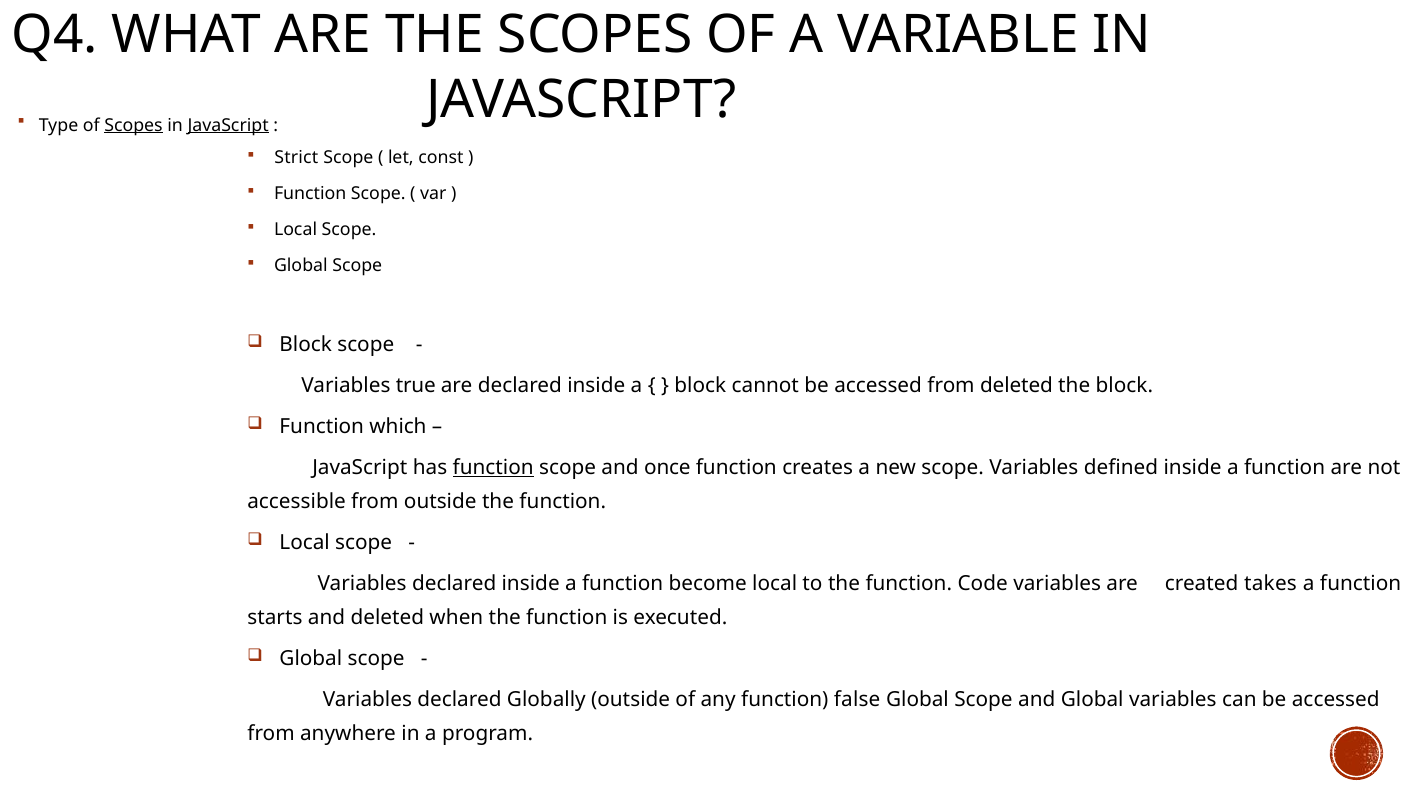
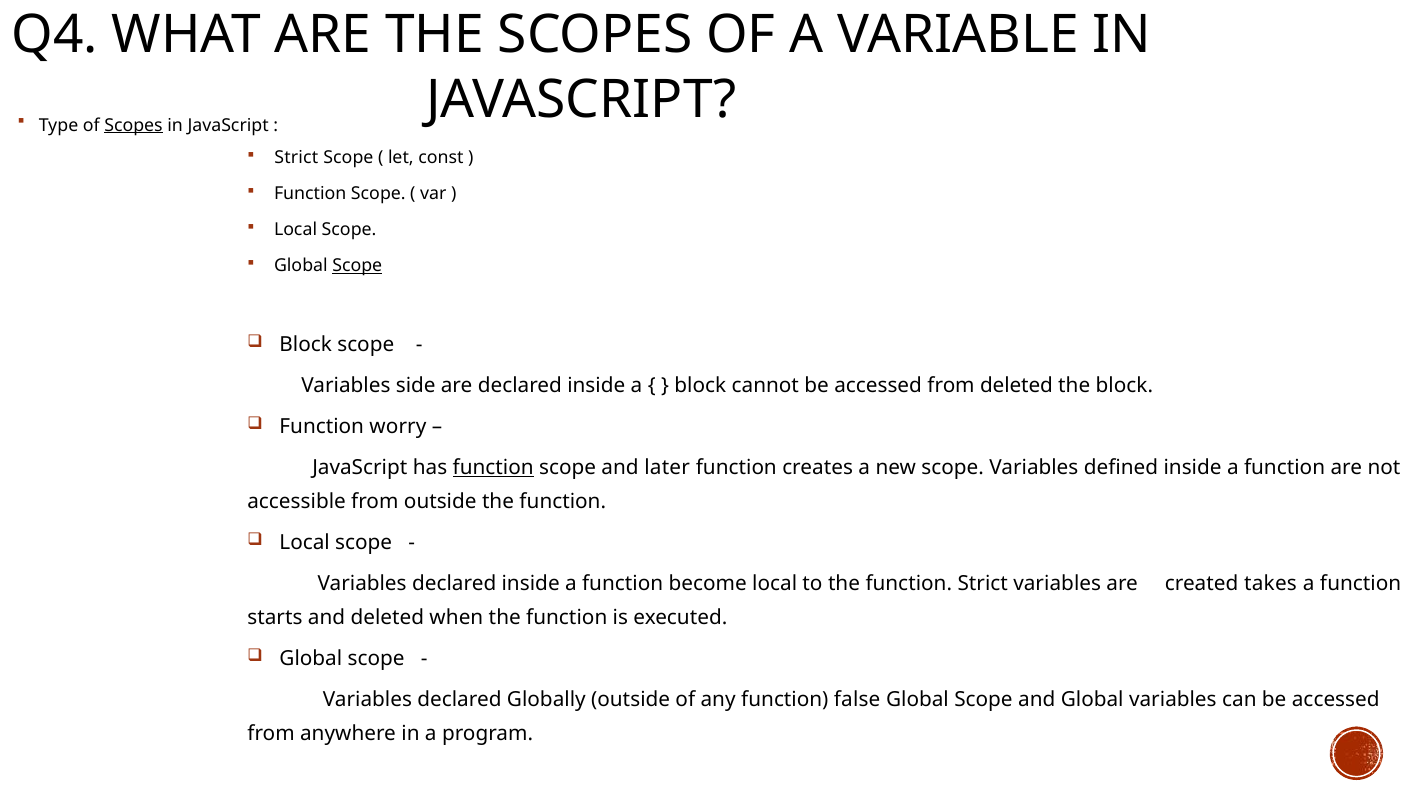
JavaScript underline: present -> none (228, 125)
Scope underline: none -> present (357, 265)
true: true -> side (416, 386)
which: which -> worry (398, 427)
once: once -> later (667, 468)
function Code: Code -> Strict (983, 583)
